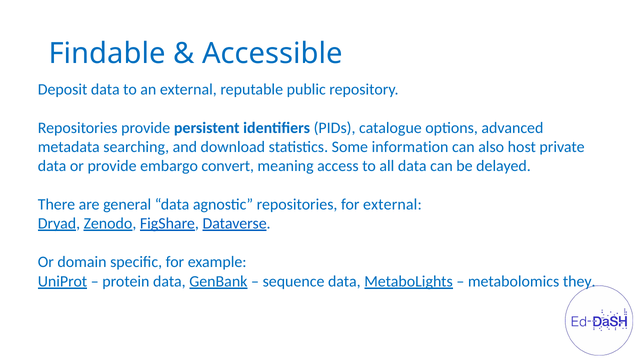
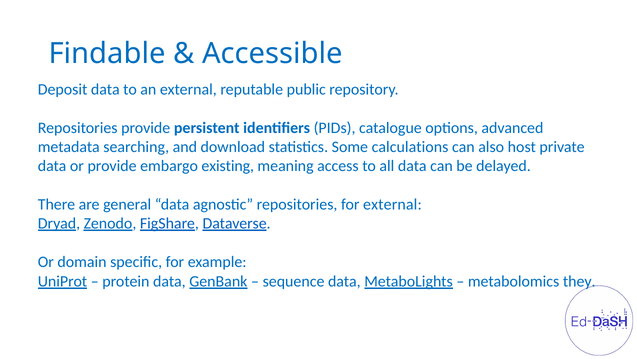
information: information -> calculations (410, 147)
convert: convert -> existing (228, 166)
